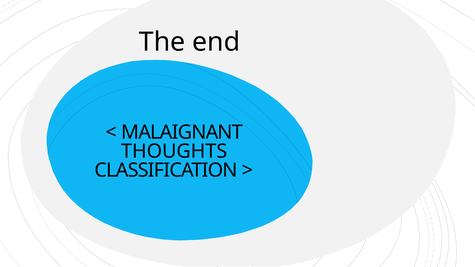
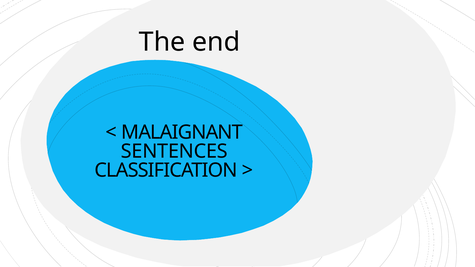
THOUGHTS: THOUGHTS -> SENTENCES (174, 151)
